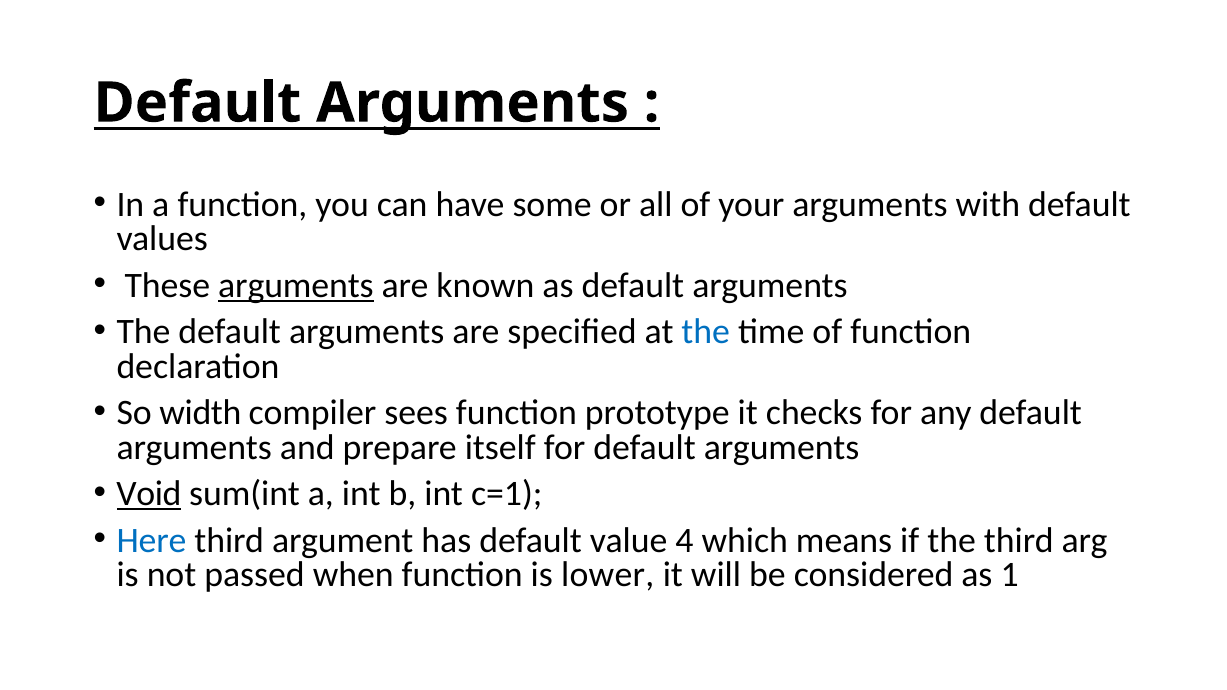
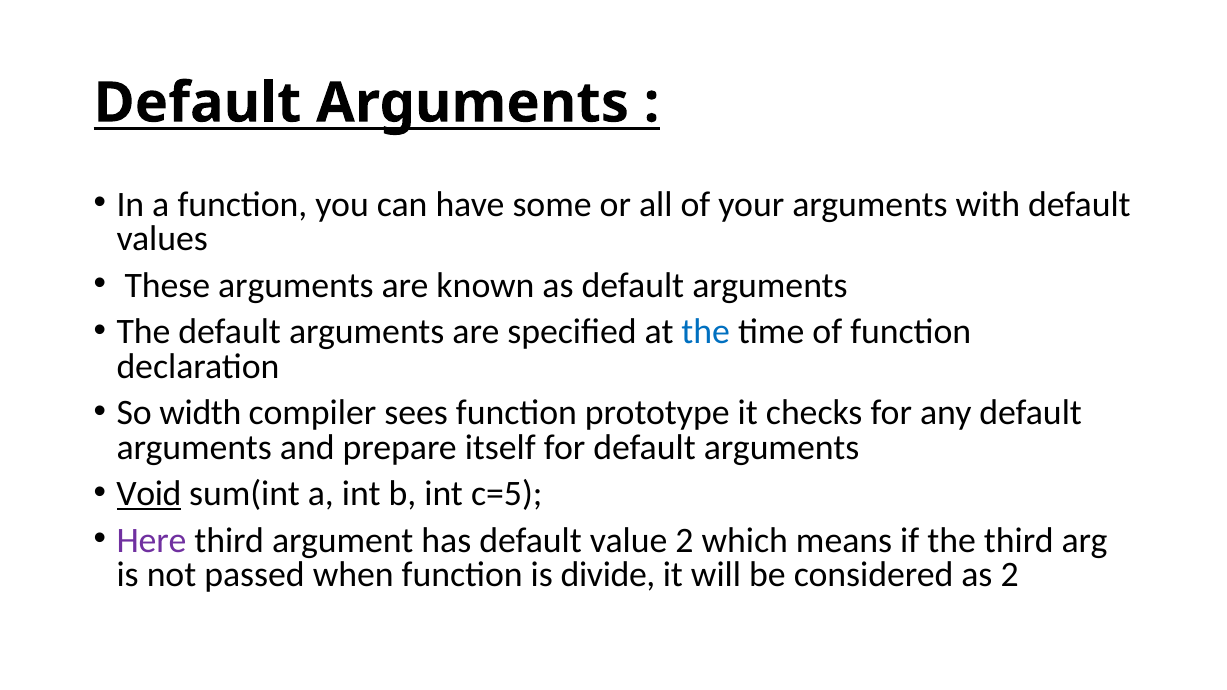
arguments underline: present -> none (296, 285)
c=1: c=1 -> c=5 (507, 494)
Here colour: blue -> purple (152, 540)
value 4: 4 -> 2 (684, 540)
lower: lower -> divide (608, 575)
as 1: 1 -> 2 (1010, 575)
